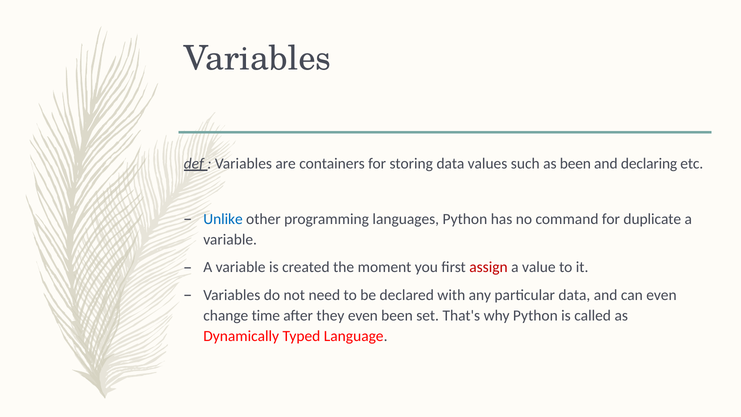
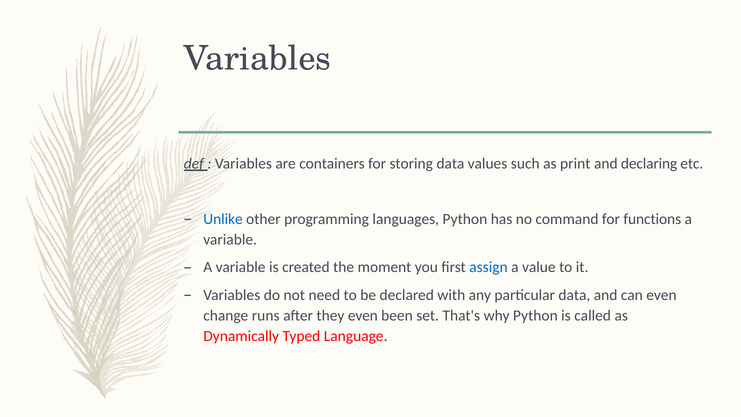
as been: been -> print (575, 163)
duplicate: duplicate -> functions (652, 219)
assign colour: red -> blue (488, 267)
time: time -> runs (266, 315)
